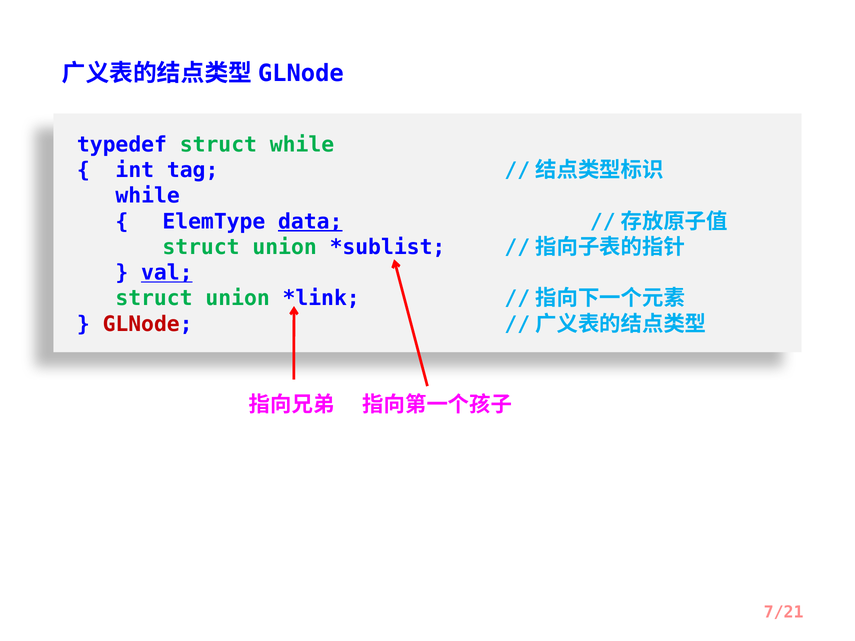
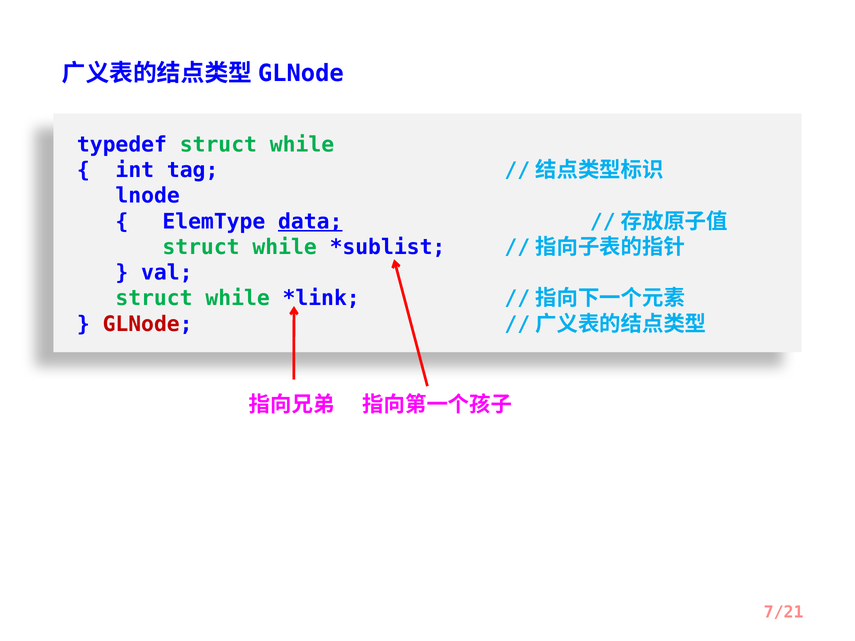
while: while -> lnode (148, 196)
union: union -> while (285, 247)
val underline: present -> none (167, 273)
union: union -> while (238, 299)
